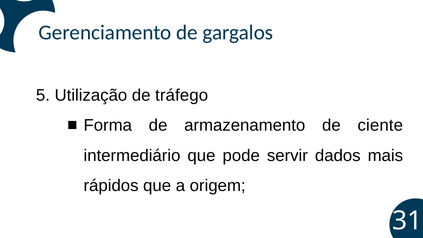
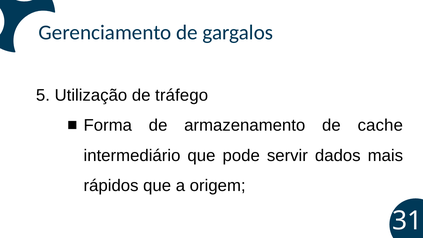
ciente: ciente -> cache (380, 125)
